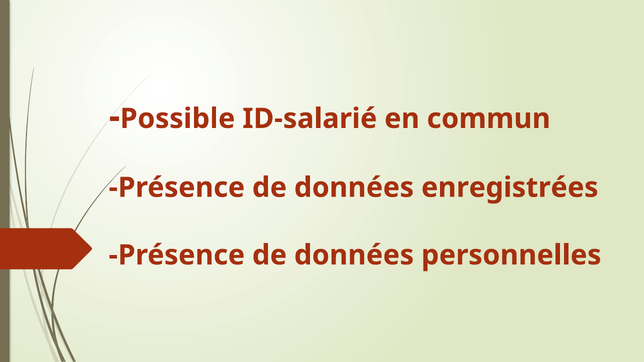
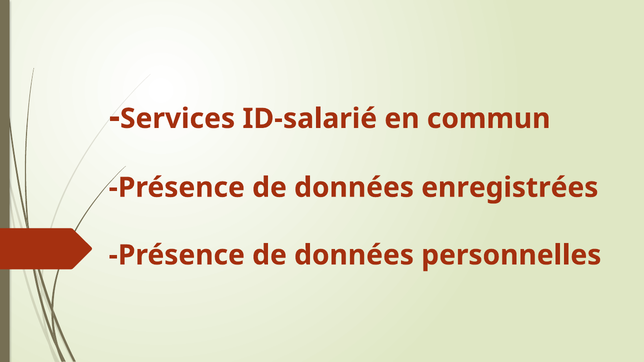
Possible: Possible -> Services (178, 119)
